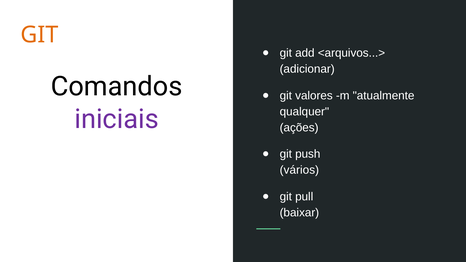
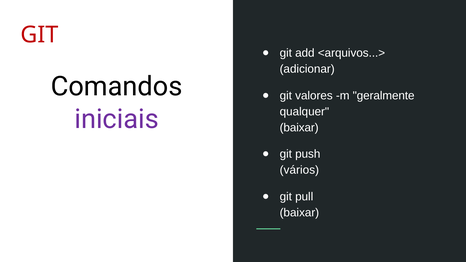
GIT colour: orange -> red (39, 35)
atualmente: atualmente -> geralmente (384, 96)
ações: ações -> baixar (299, 128)
